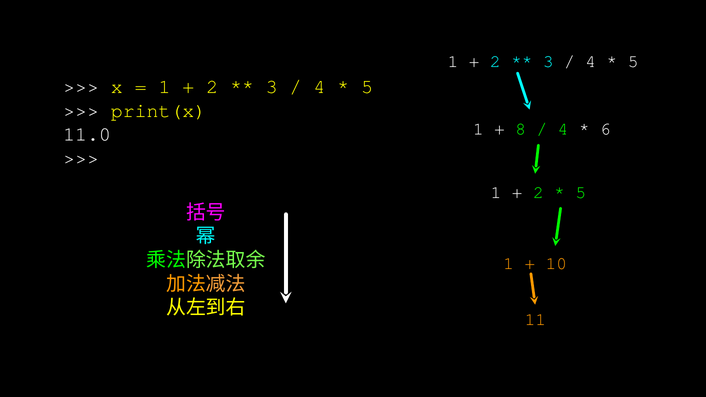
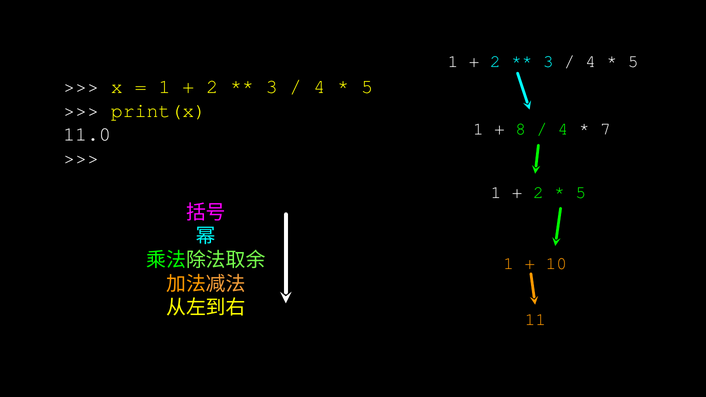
6: 6 -> 7 (605, 129)
